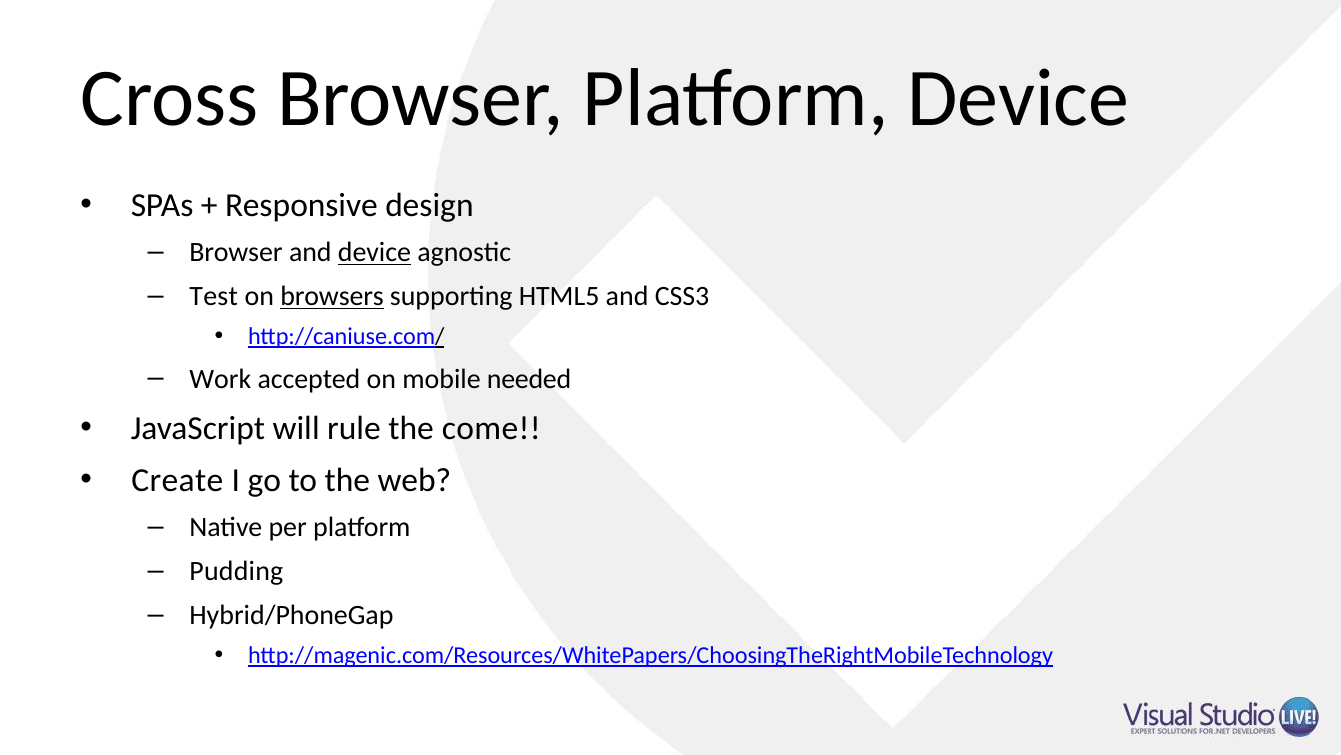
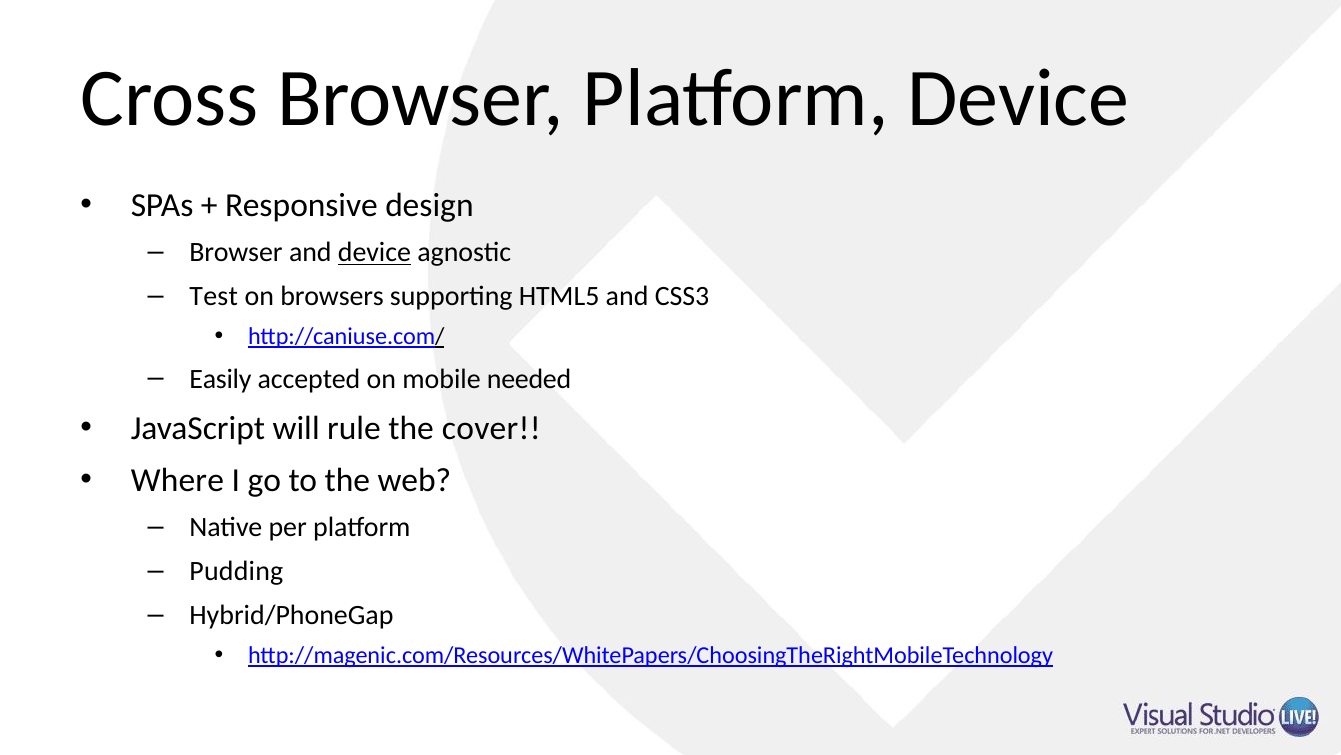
browsers underline: present -> none (332, 296)
Work: Work -> Easily (220, 379)
come: come -> cover (491, 428)
Create: Create -> Where (177, 480)
